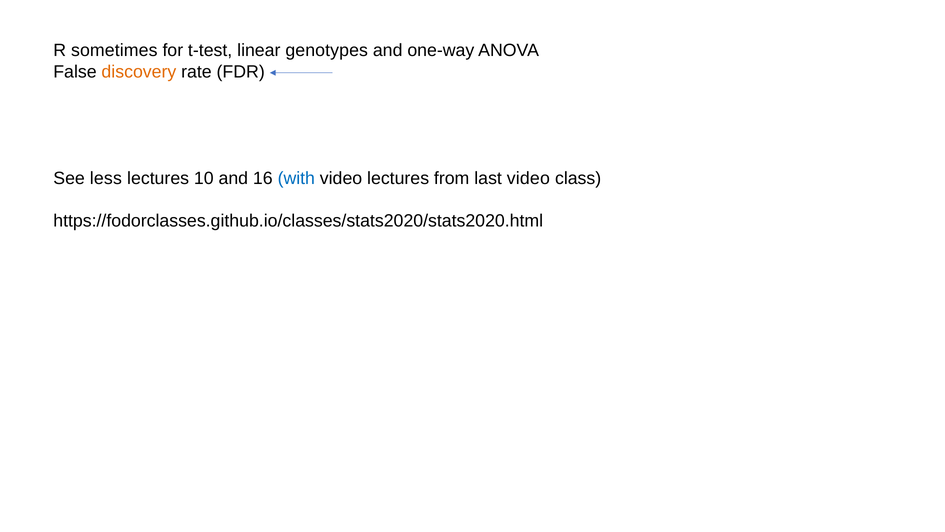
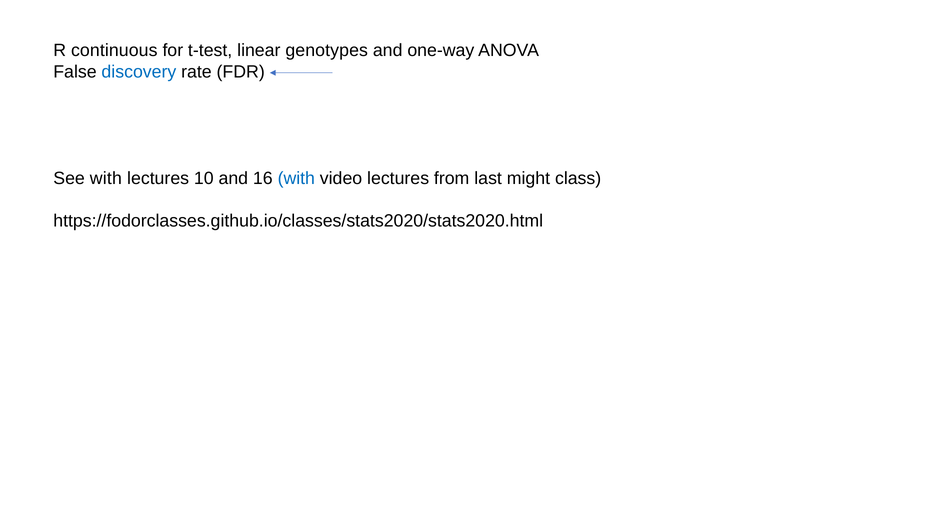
sometimes: sometimes -> continuous (114, 51)
discovery colour: orange -> blue (139, 72)
See less: less -> with (106, 178)
last video: video -> might (528, 178)
